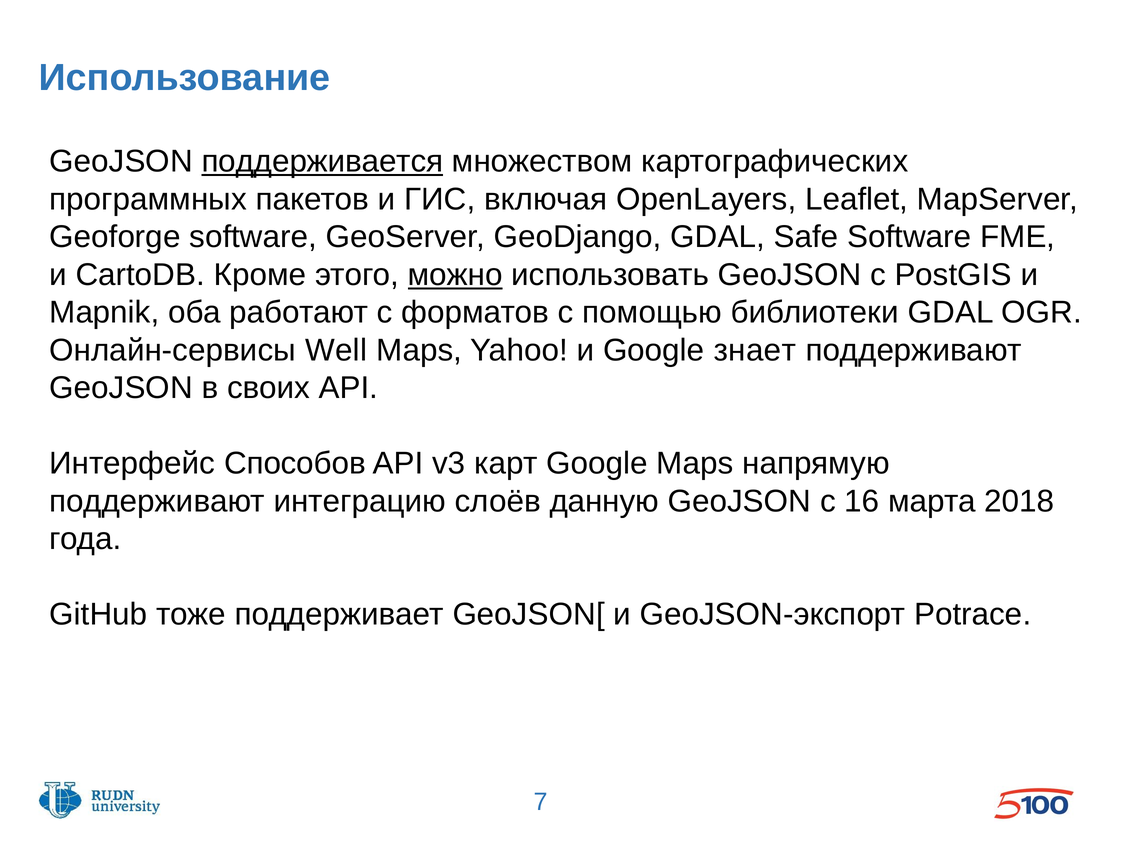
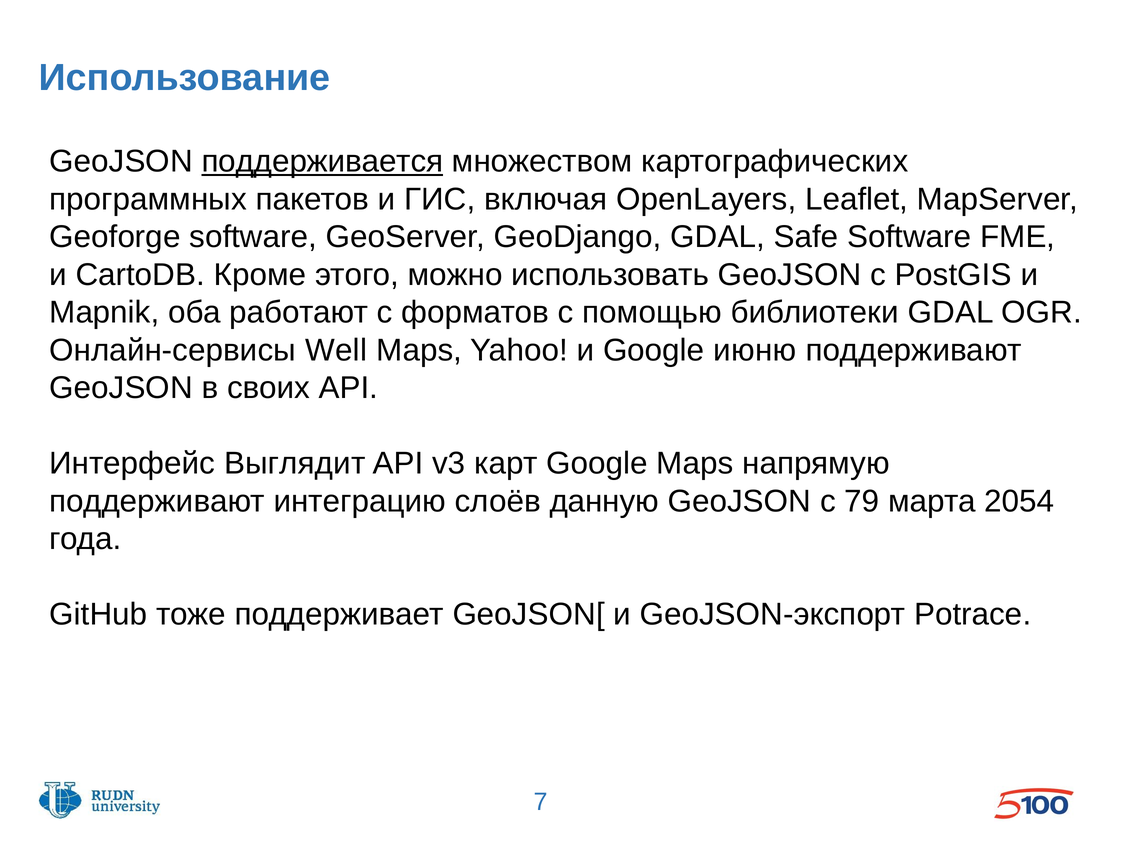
можно underline: present -> none (455, 275)
знает: знает -> июню (755, 350)
Способов: Способов -> Выглядит (295, 464)
16: 16 -> 79 (862, 501)
2018: 2018 -> 2054 (1019, 501)
